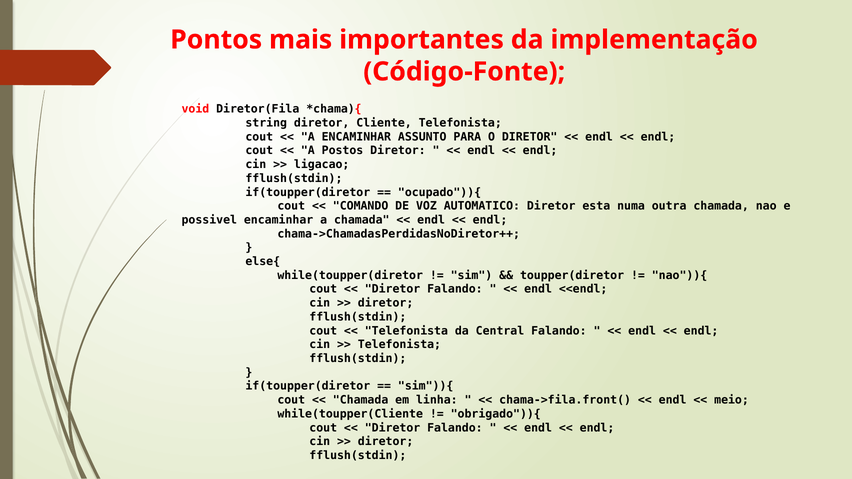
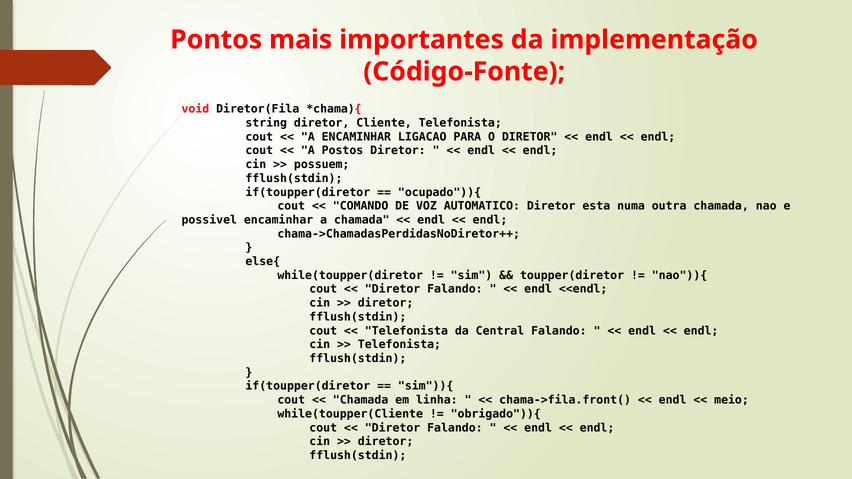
ASSUNTO: ASSUNTO -> LIGACAO (422, 137)
ligacao: ligacao -> possuem (322, 165)
